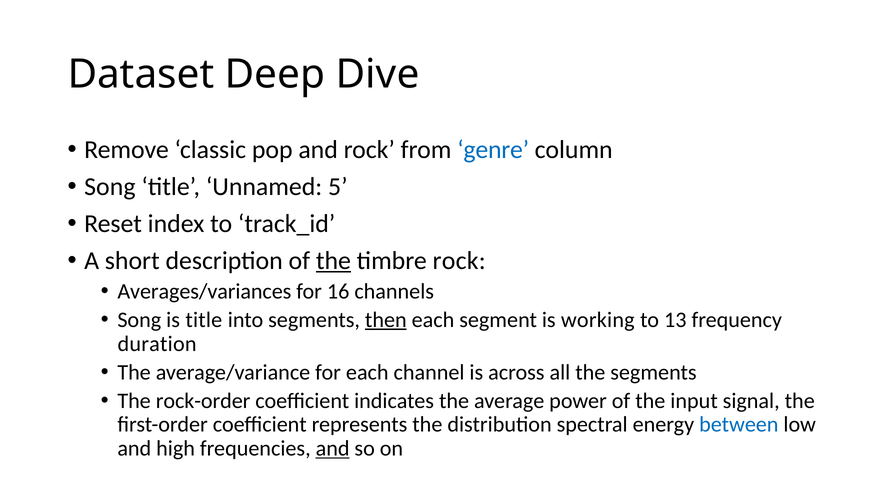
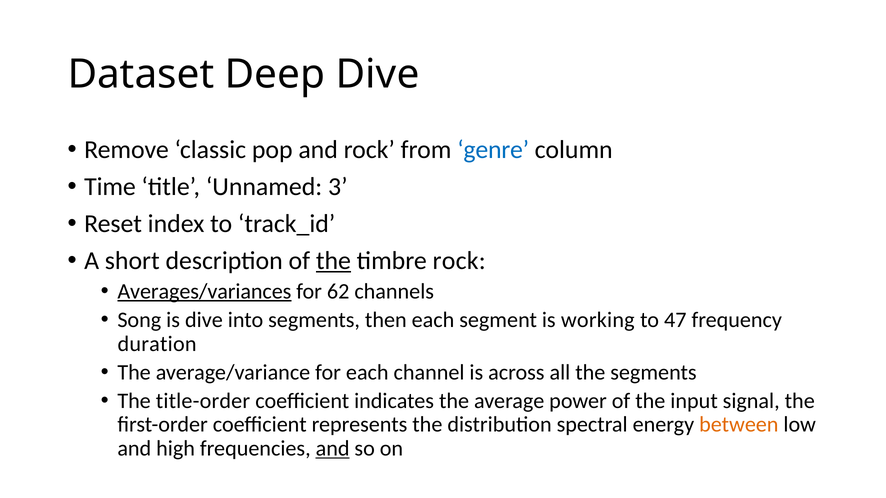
Song: Song -> Time (110, 187)
5: 5 -> 3 (338, 187)
Averages/variances underline: none -> present (204, 292)
16: 16 -> 62 (338, 292)
is title: title -> dive (204, 320)
then underline: present -> none (386, 320)
13: 13 -> 47 (675, 320)
rock-order: rock-order -> title-order (203, 401)
between colour: blue -> orange (739, 425)
